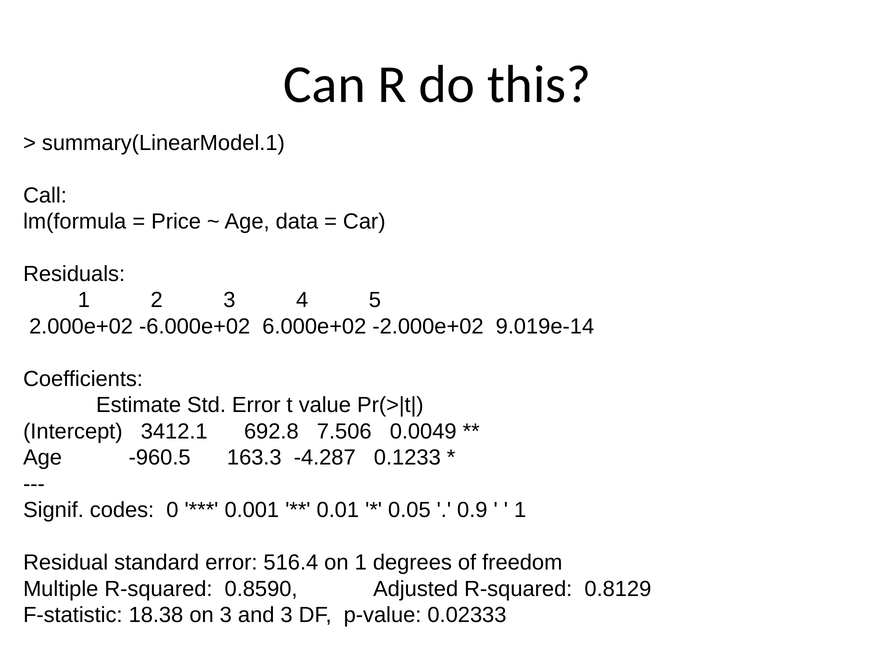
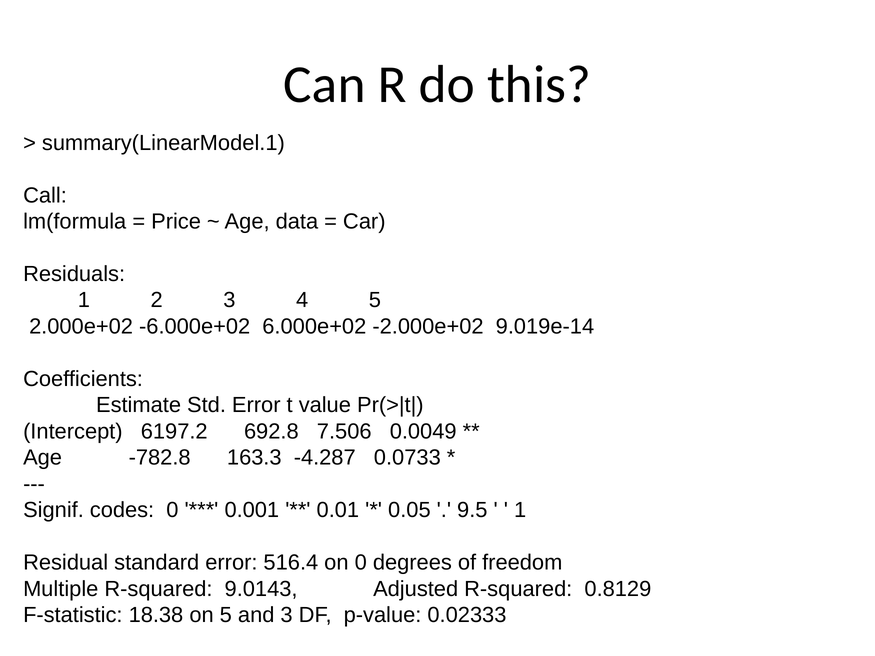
3412.1: 3412.1 -> 6197.2 (174, 432)
-960.5: -960.5 -> -782.8 (160, 458)
0.1233: 0.1233 -> 0.0733 (407, 458)
0.9: 0.9 -> 9.5 (472, 510)
on 1: 1 -> 0 (361, 563)
0.8590: 0.8590 -> 9.0143 (261, 589)
on 3: 3 -> 5 (226, 615)
